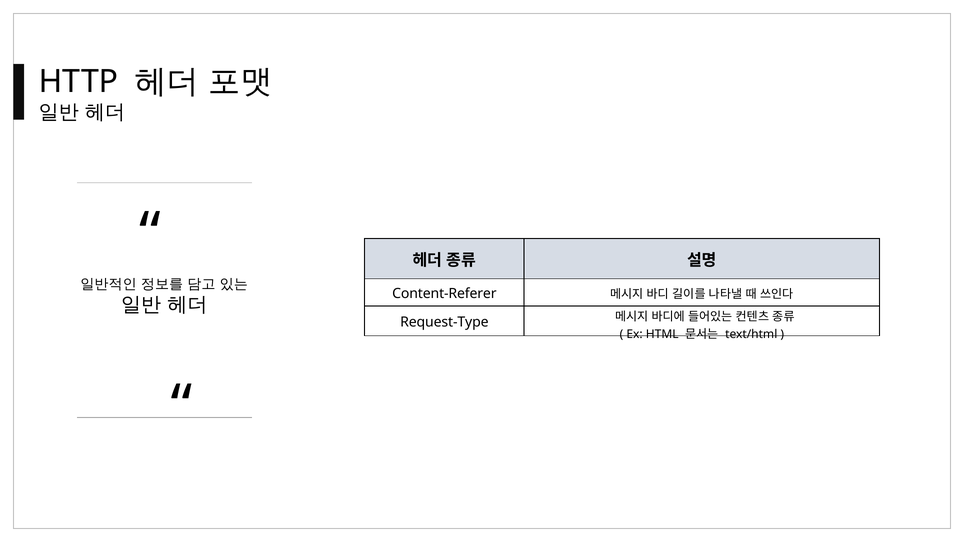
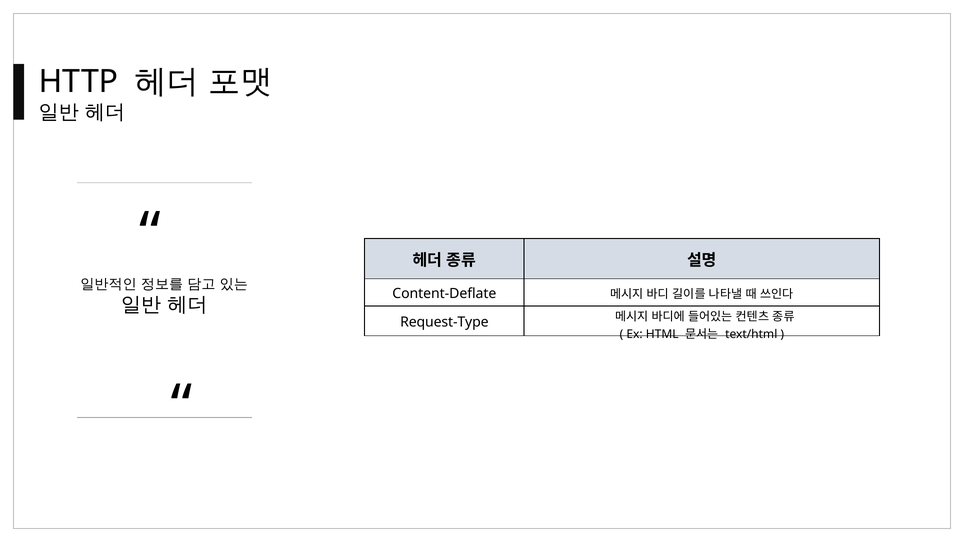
Content-Referer: Content-Referer -> Content-Deflate (444, 294)
